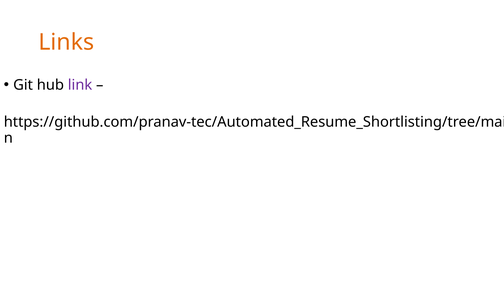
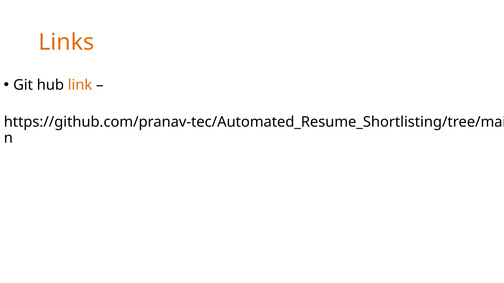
link colour: purple -> orange (80, 85)
